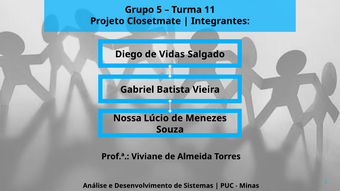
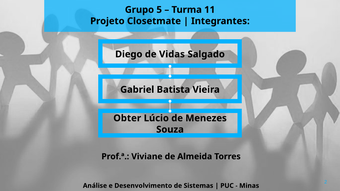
Nossa: Nossa -> Obter (127, 118)
